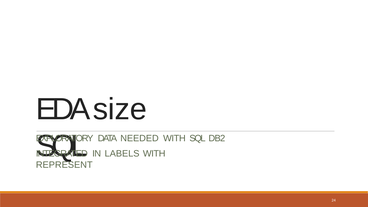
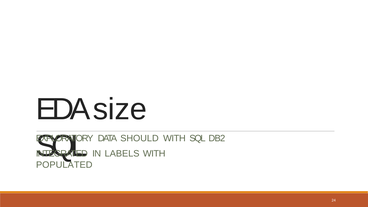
NEEDED: NEEDED -> SHOULD (140, 138)
REPRESENT: REPRESENT -> POPULATED (64, 165)
